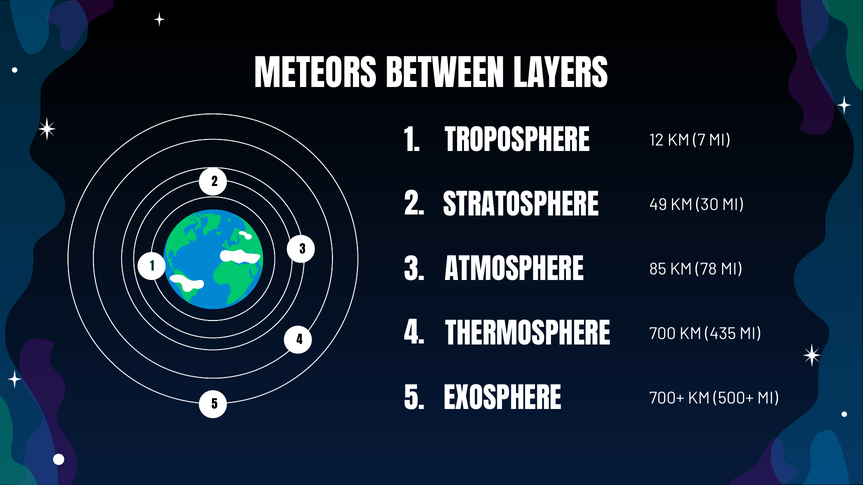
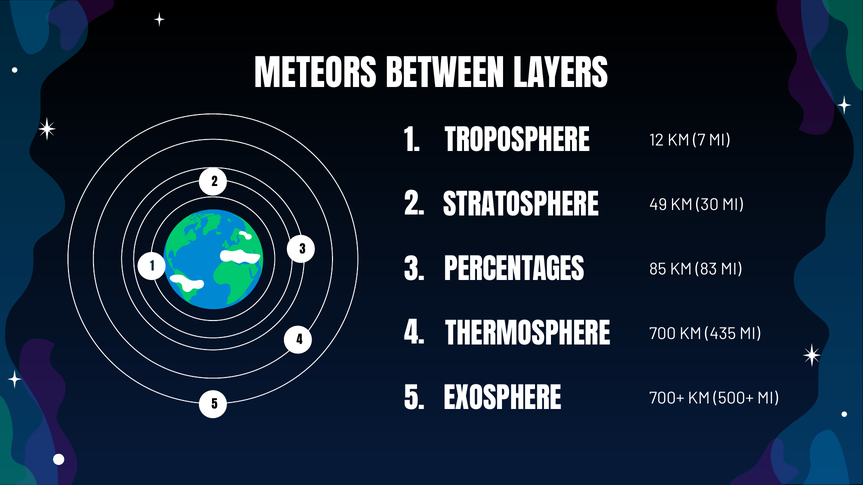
ATMOSPHERE: ATMOSPHERE -> PERCENTAGES (515, 271)
78: 78 -> 83 (706, 270)
